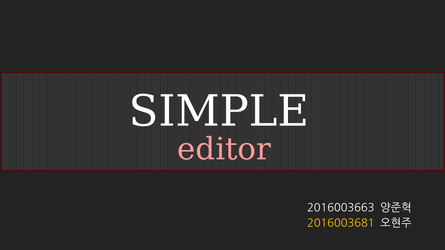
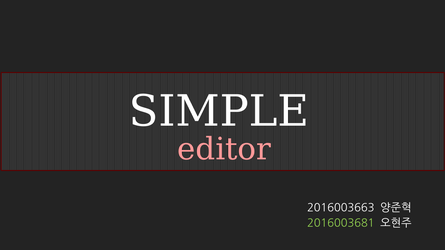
2016003681 colour: yellow -> light green (341, 224)
